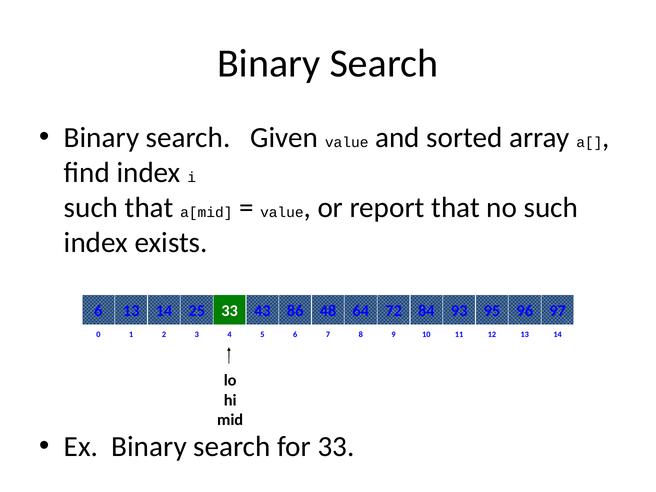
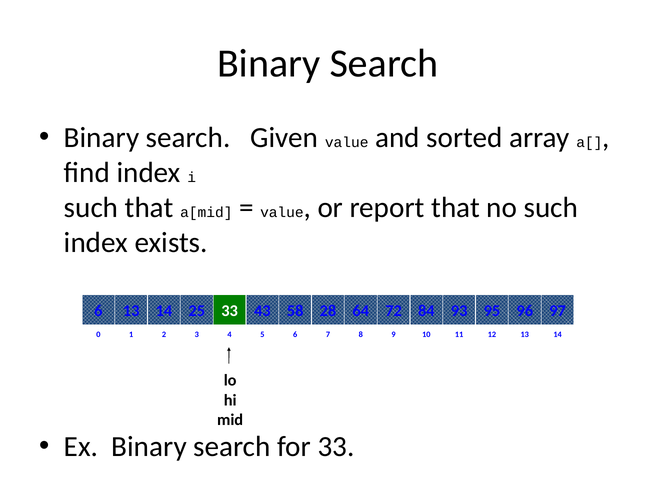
86: 86 -> 58 (295, 311)
48: 48 -> 28 (328, 311)
